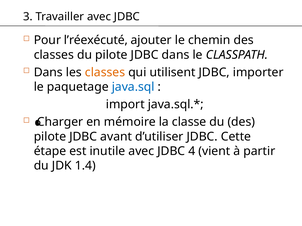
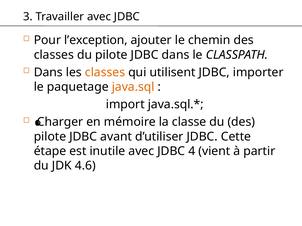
l’réexécuté: l’réexécuté -> l’exception (96, 40)
java.sql colour: blue -> orange (133, 87)
1.4: 1.4 -> 4.6 (85, 166)
